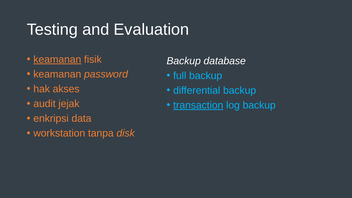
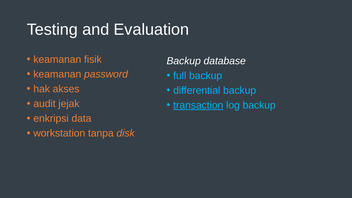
keamanan underline: present -> none (57, 59)
